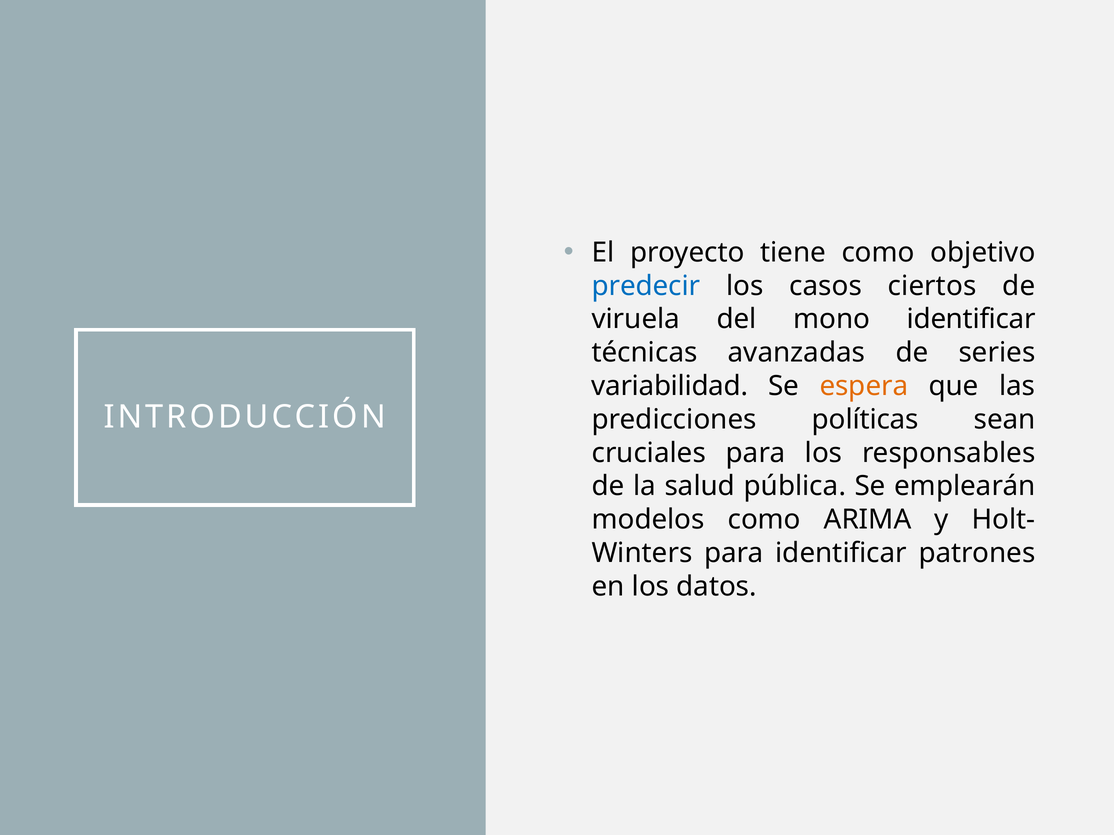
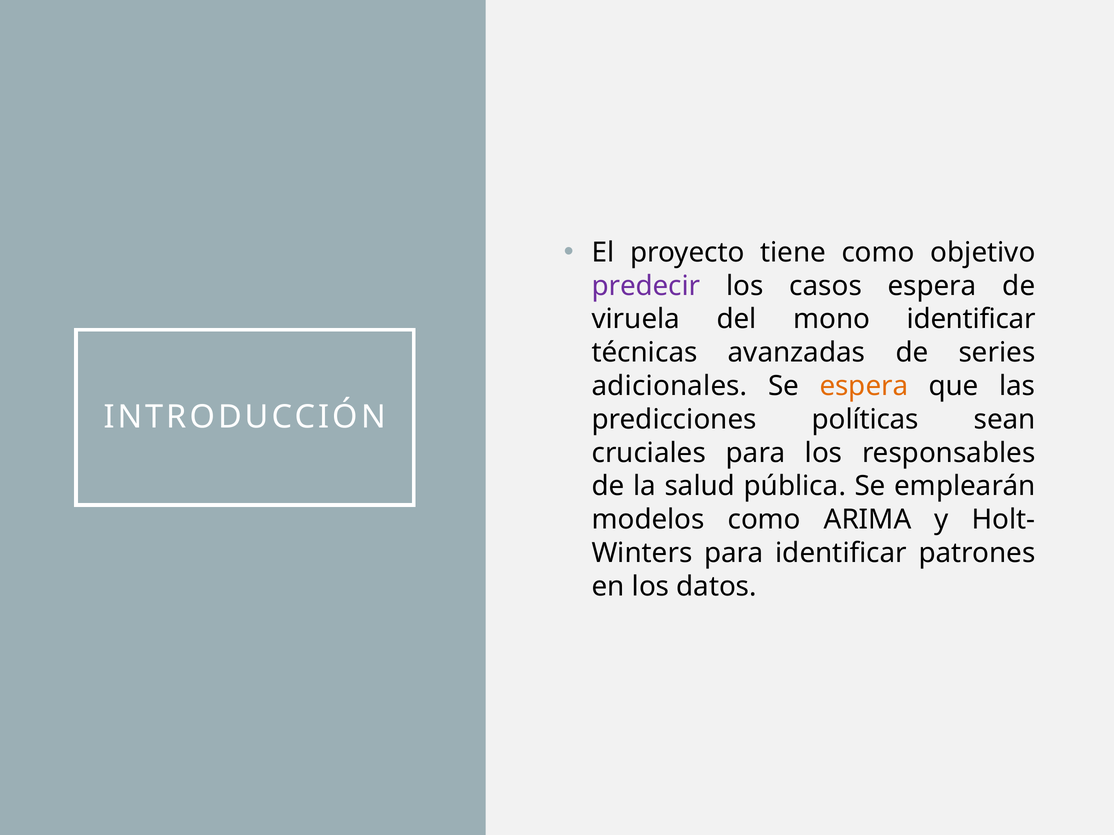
predecir colour: blue -> purple (646, 286)
casos ciertos: ciertos -> espera (932, 286)
variabilidad: variabilidad -> adicionales (670, 386)
